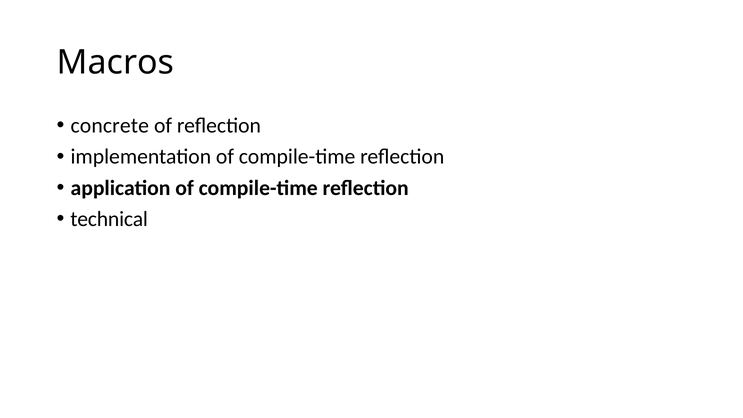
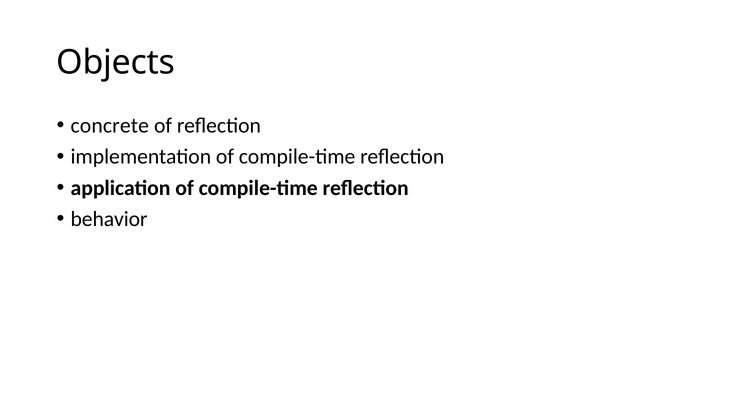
Macros: Macros -> Objects (116, 62)
technical: technical -> behavior (109, 219)
